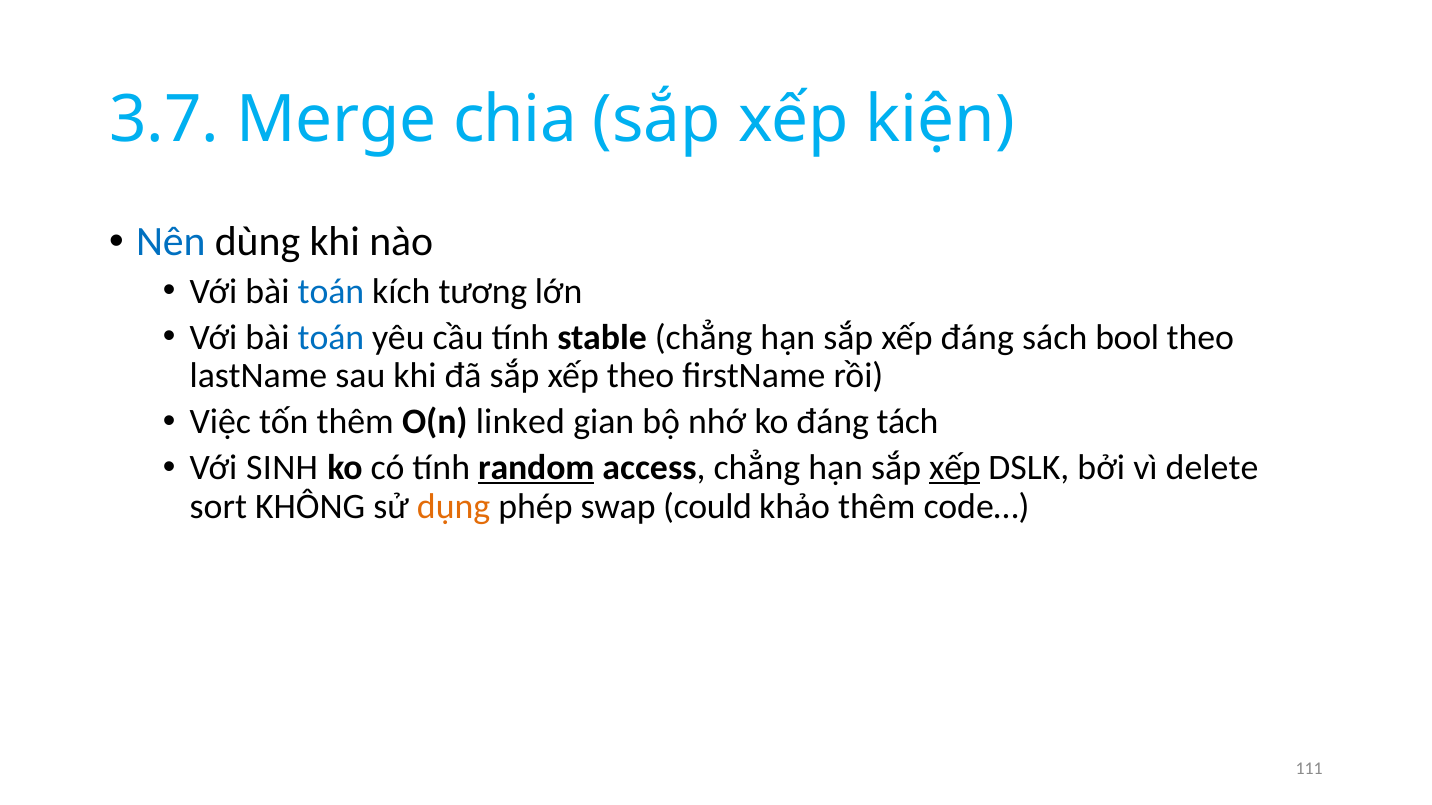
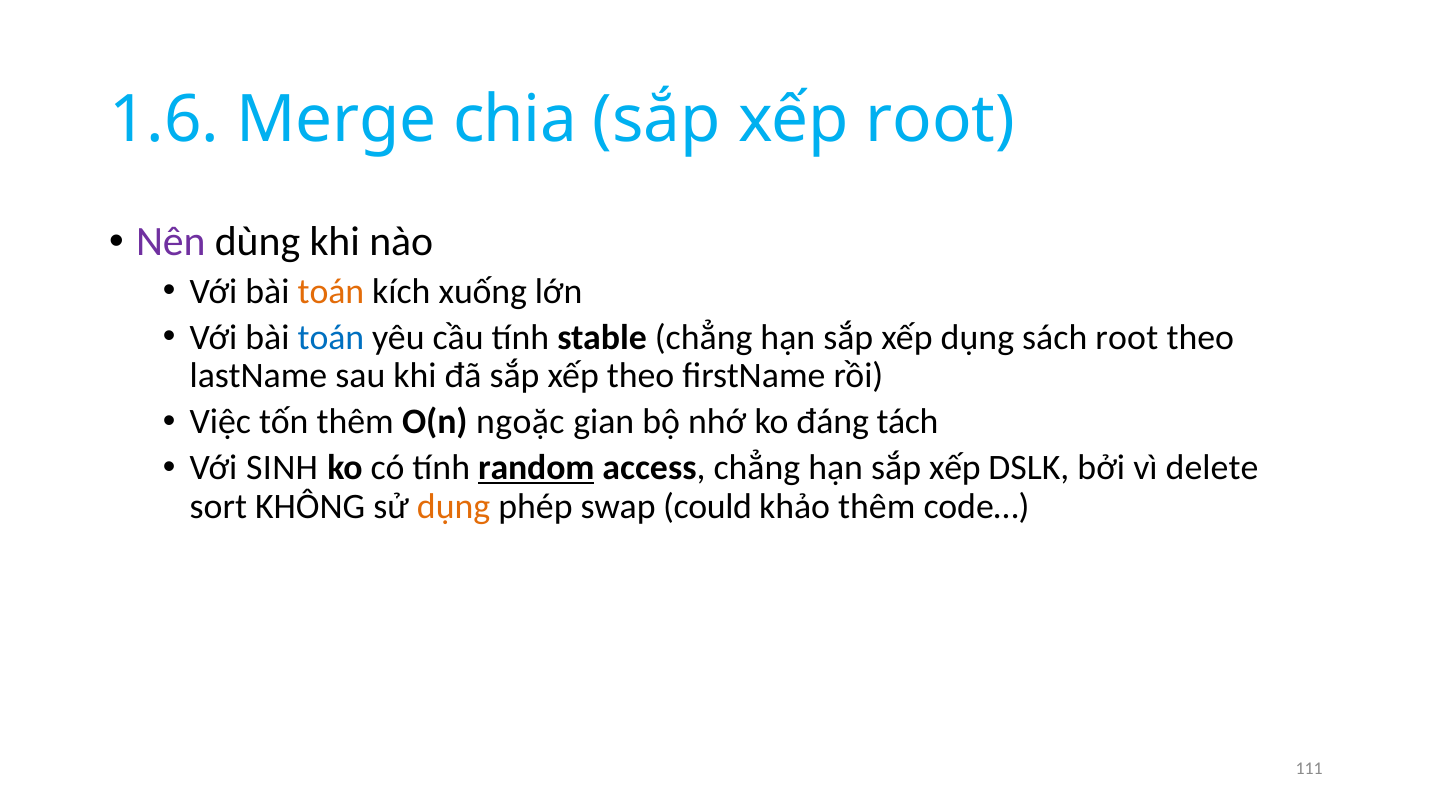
3.7: 3.7 -> 1.6 (164, 120)
xếp kiện: kiện -> root (940, 120)
Nên colour: blue -> purple (171, 242)
toán colour: blue -> orange (331, 291)
tương: tương -> xuống (483, 291)
xếp đáng: đáng -> dụng (977, 337)
sách bool: bool -> root (1127, 337)
linked: linked -> ngoặc (520, 422)
xếp underline: present -> none (955, 468)
